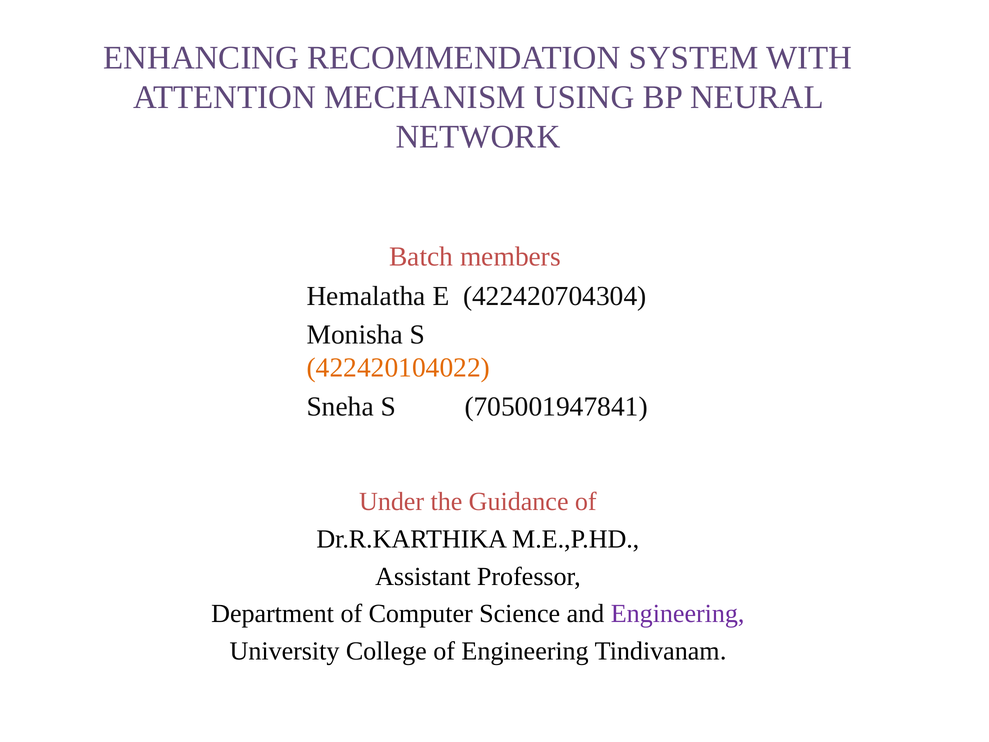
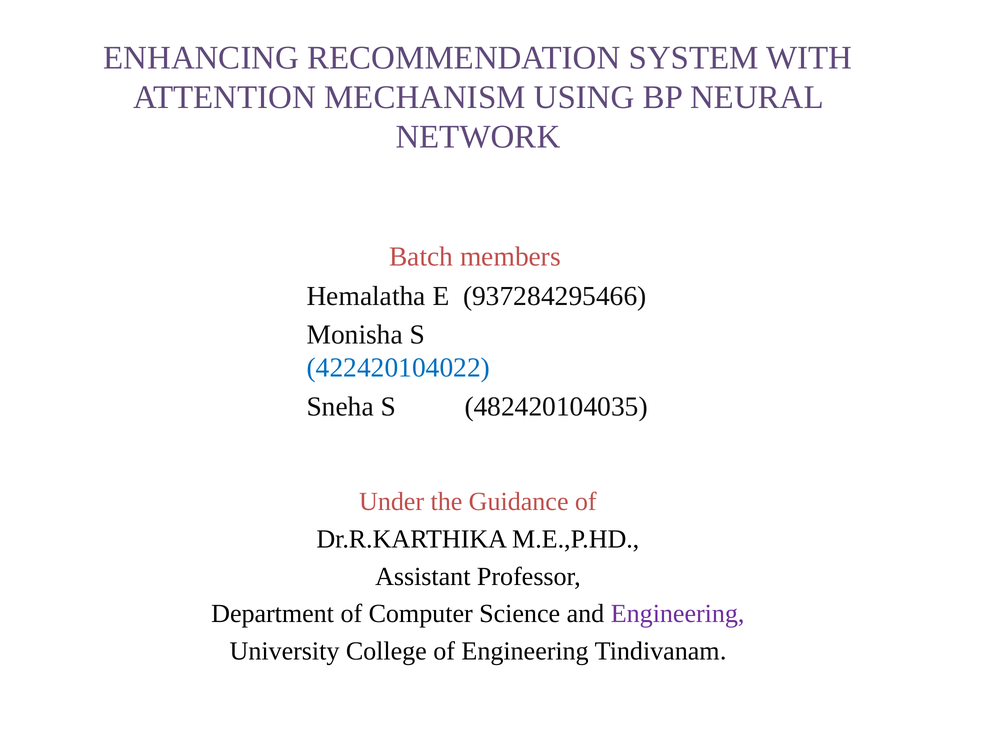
422420704304: 422420704304 -> 937284295466 (555, 296)
422420104022 colour: orange -> blue (398, 368)
705001947841: 705001947841 -> 482420104035 (556, 406)
